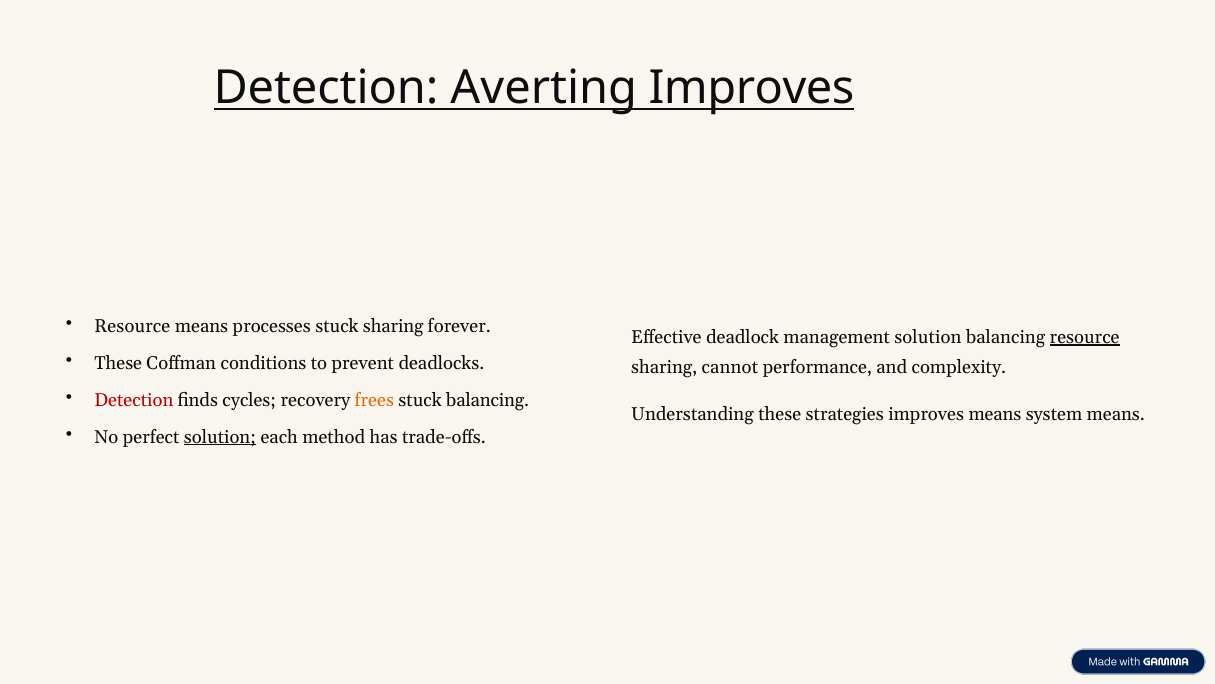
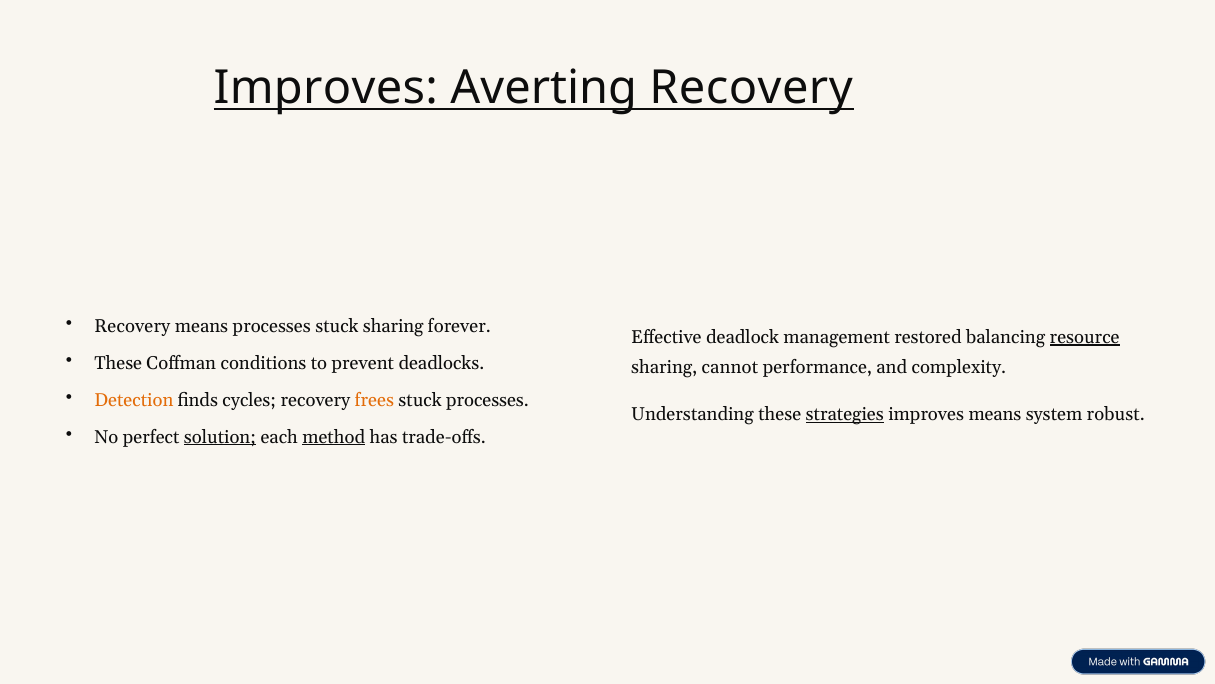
Detection: Detection -> Improves (326, 88)
Averting Improves: Improves -> Recovery (751, 88)
Resource: Resource -> Recovery (132, 326)
management solution: solution -> restored (928, 337)
Detection colour: red -> orange (134, 400)
stuck balancing: balancing -> processes (488, 400)
strategies underline: none -> present (845, 414)
system means: means -> robust (1116, 414)
method underline: none -> present (334, 437)
